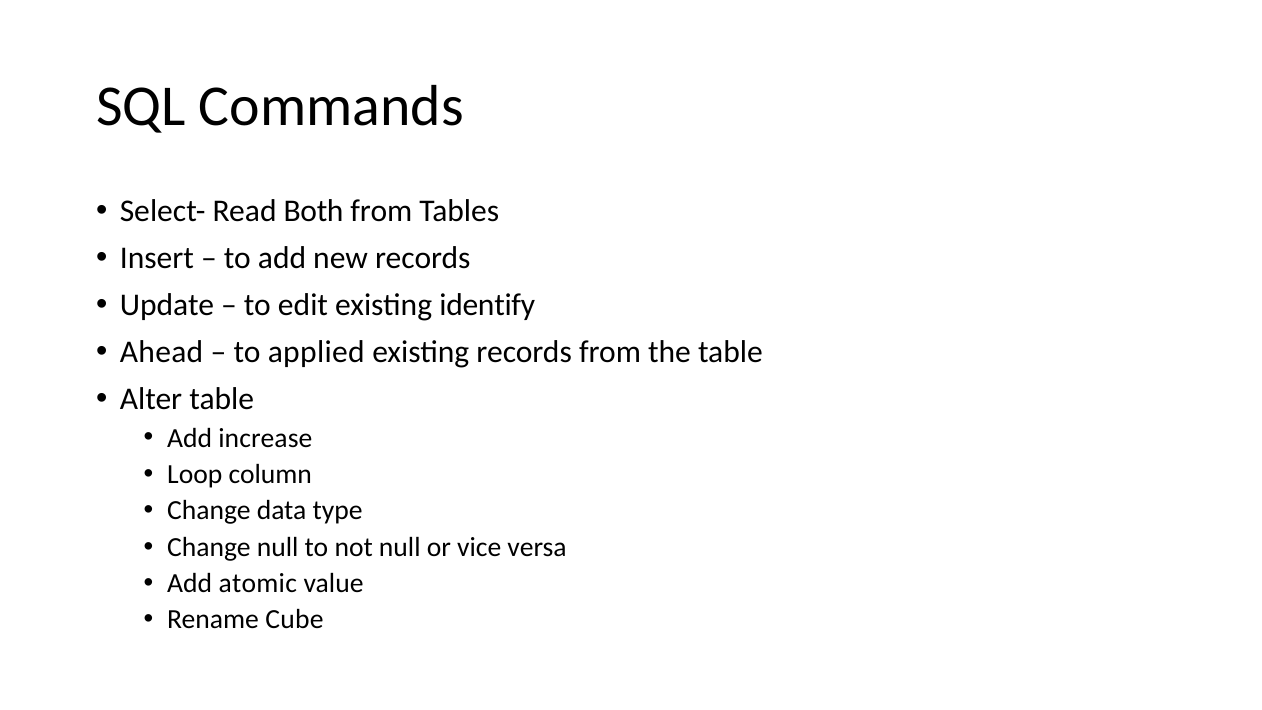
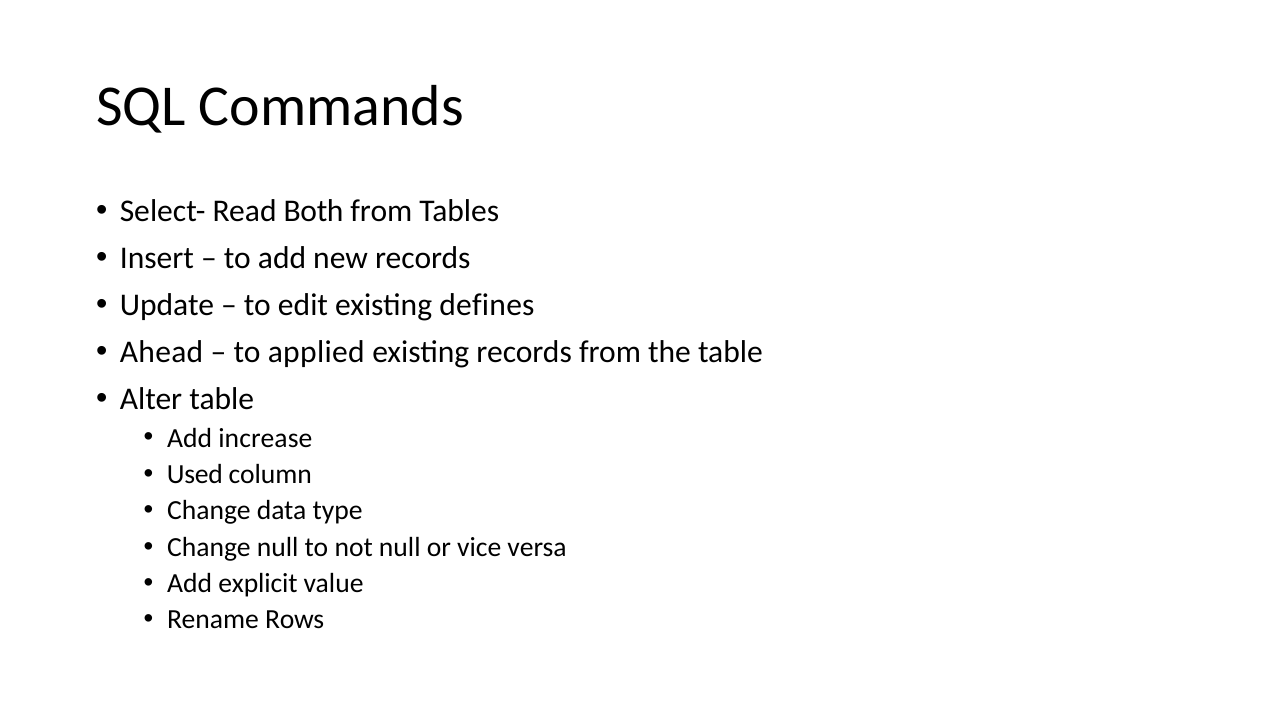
identify: identify -> defines (487, 305)
Loop: Loop -> Used (195, 474)
atomic: atomic -> explicit (258, 583)
Cube: Cube -> Rows (295, 620)
